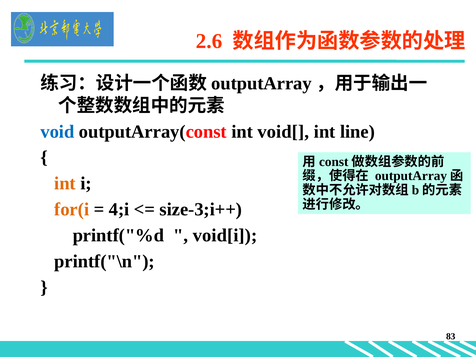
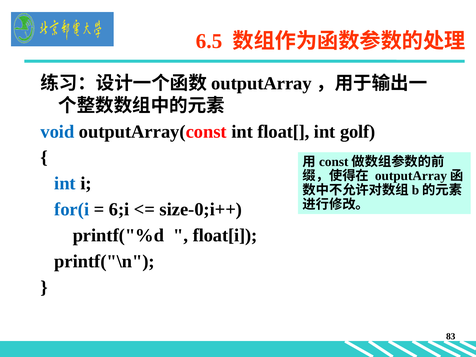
2.6: 2.6 -> 6.5 (209, 41)
void[: void[ -> float[ (284, 132)
line: line -> golf (358, 132)
int colour: orange -> blue (65, 183)
for(i colour: orange -> blue (72, 209)
4;i: 4;i -> 6;i (119, 209)
size-3;i++: size-3;i++ -> size-0;i++ (201, 209)
void[i: void[i -> float[i (225, 235)
